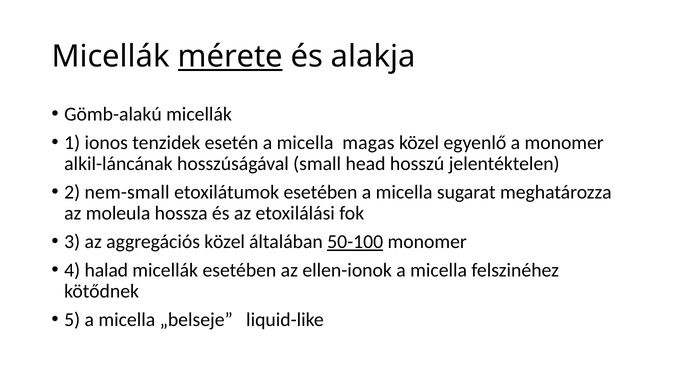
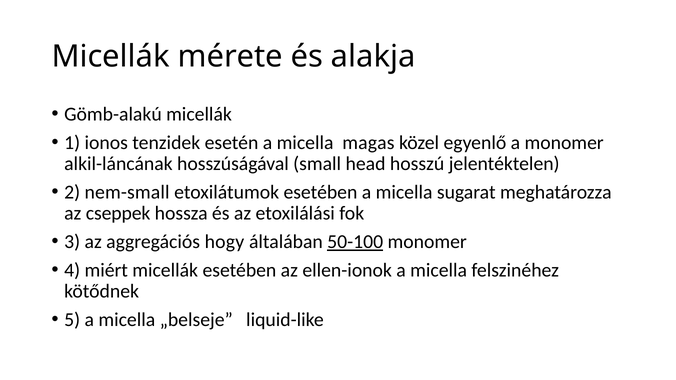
mérete underline: present -> none (230, 57)
moleula: moleula -> cseppek (118, 214)
aggregációs közel: közel -> hogy (224, 242)
halad: halad -> miért (106, 270)
